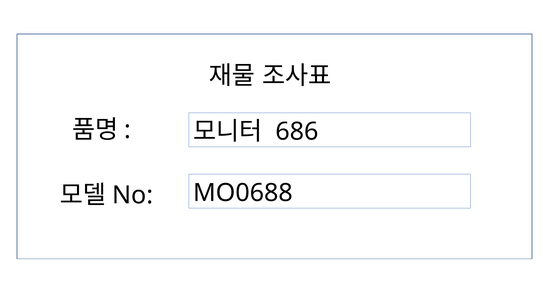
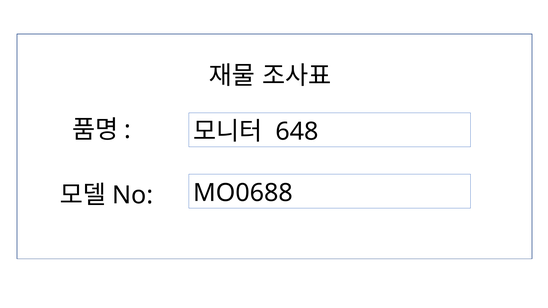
686: 686 -> 648 (297, 132)
